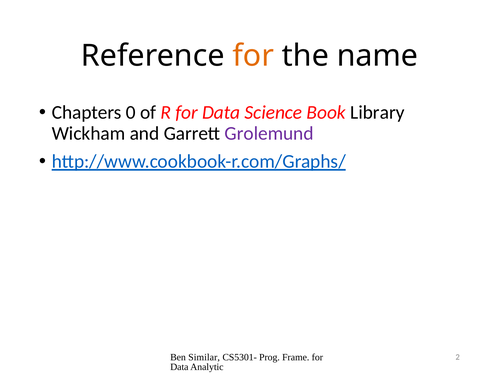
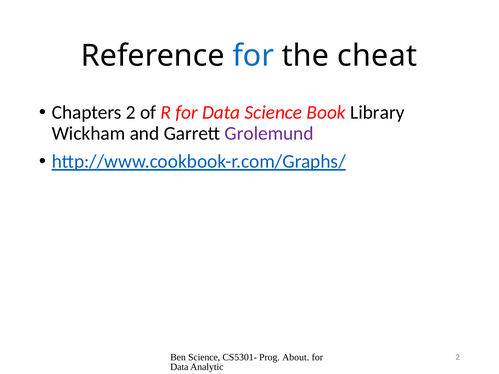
for colour: orange -> blue (253, 56)
name: name -> cheat (377, 56)
Chapters 0: 0 -> 2 (131, 112)
Ben Similar: Similar -> Science (204, 357)
Frame: Frame -> About (296, 357)
